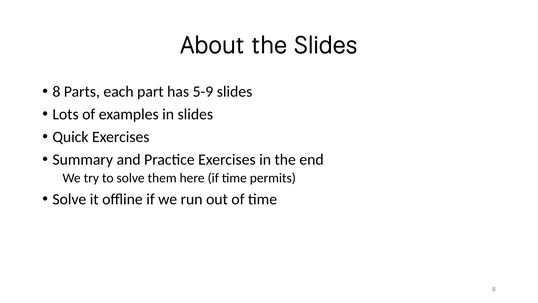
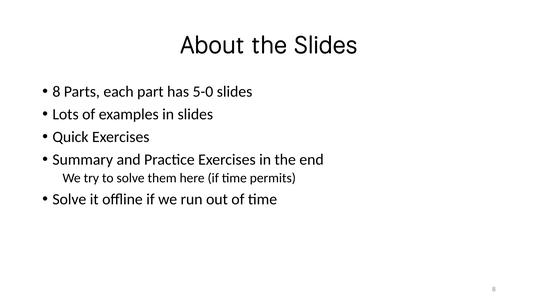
5-9: 5-9 -> 5-0 (203, 92)
